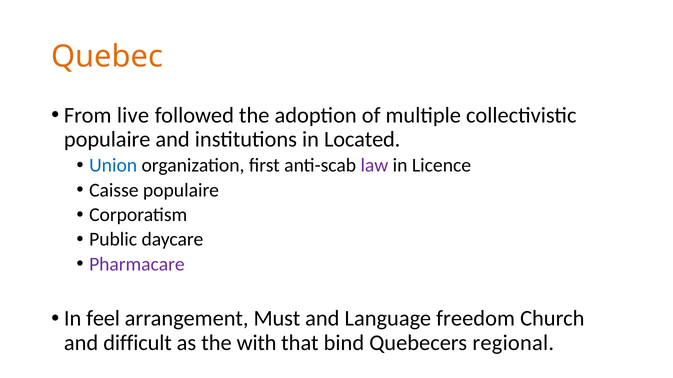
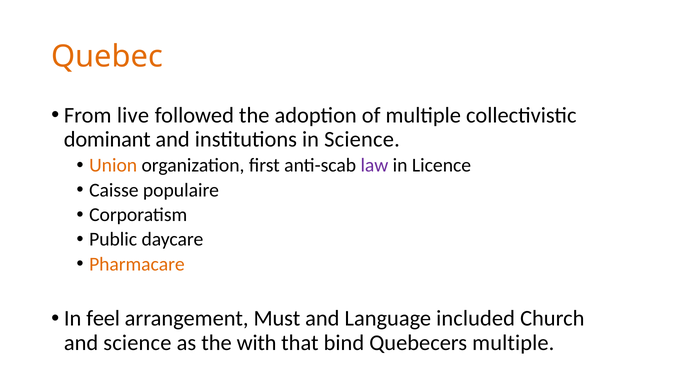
populaire: populaire -> dominant (107, 140)
in Located: Located -> Science (362, 140)
Union colour: blue -> orange (113, 166)
Pharmacare colour: purple -> orange (137, 265)
freedom: freedom -> included (476, 319)
and difficult: difficult -> science (137, 343)
Quebecers regional: regional -> multiple (513, 343)
